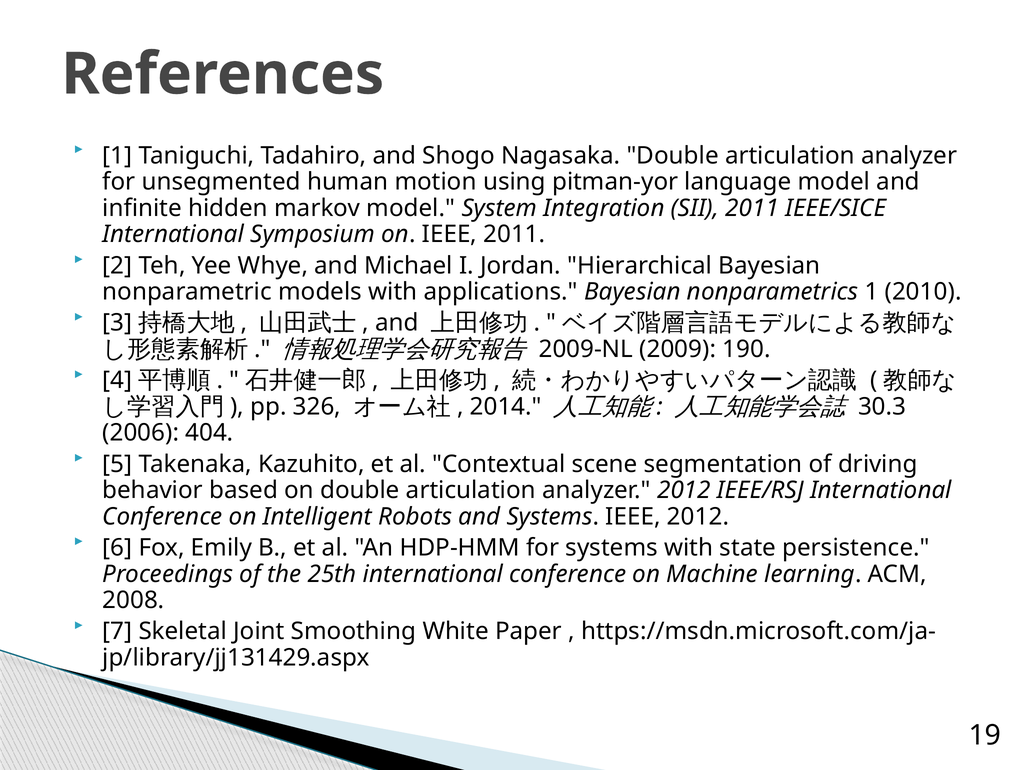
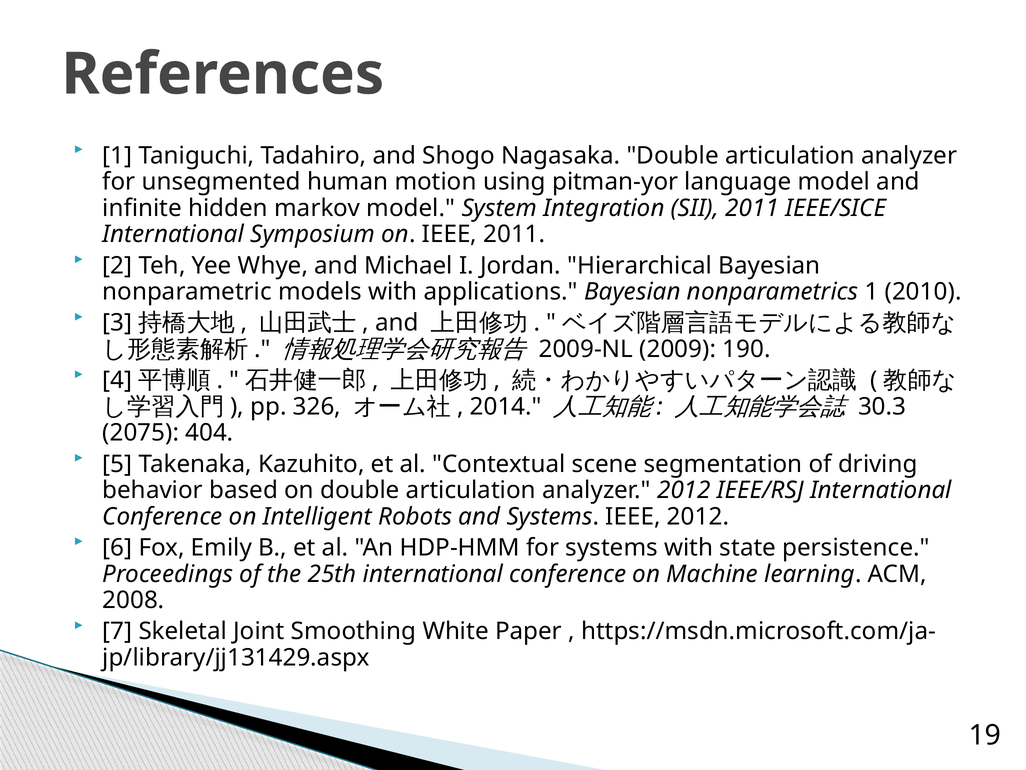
2006: 2006 -> 2075 (141, 433)
